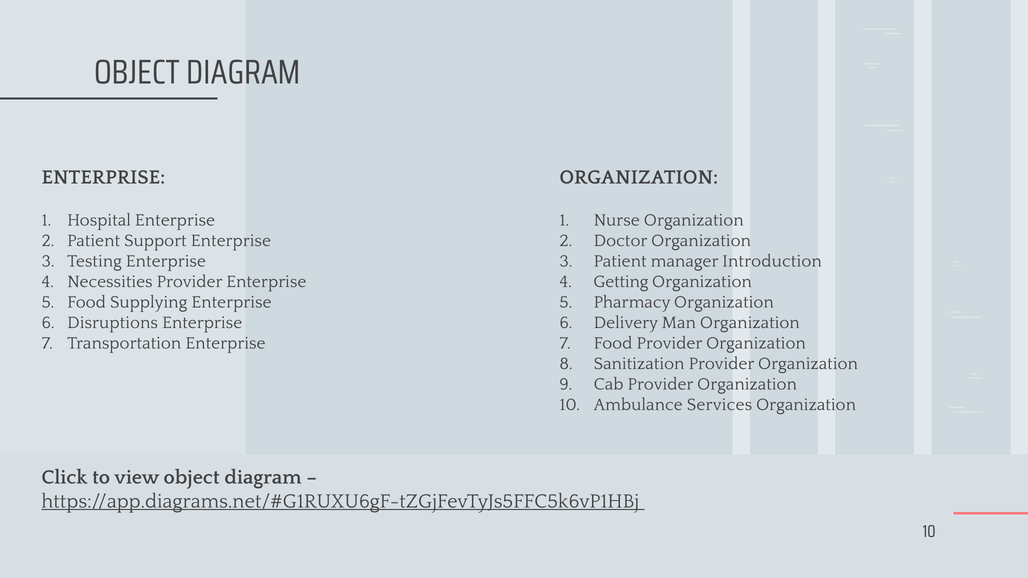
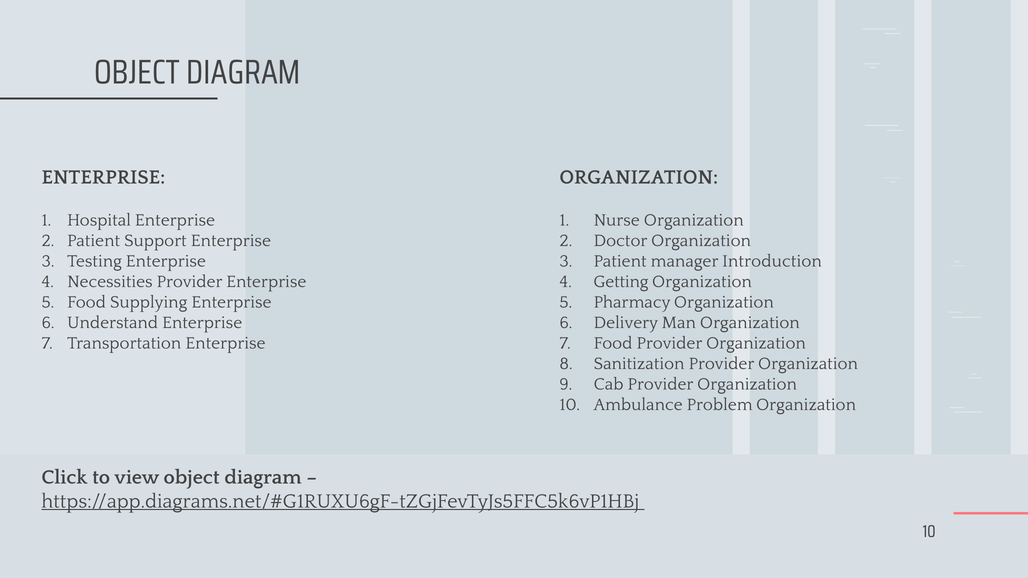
Disruptions: Disruptions -> Understand (113, 323)
Services: Services -> Problem (720, 405)
